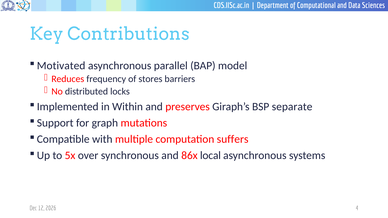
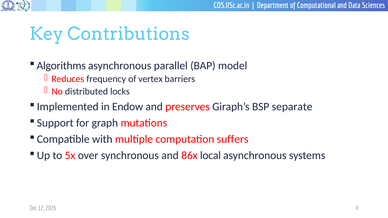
Motivated: Motivated -> Algorithms (61, 66)
stores: stores -> vertex (150, 79)
Within: Within -> Endow (128, 107)
